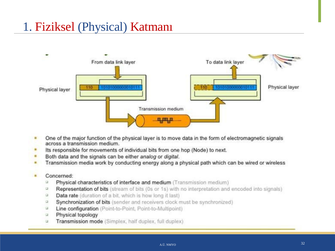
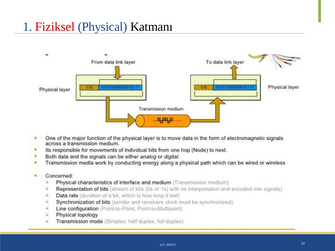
Katmanı colour: red -> black (152, 27)
